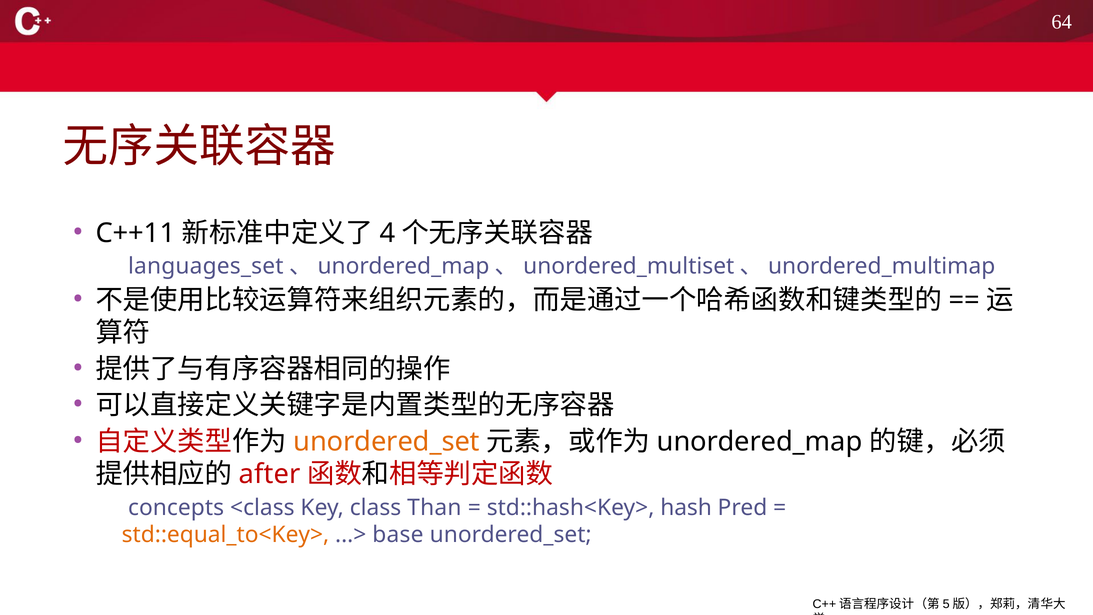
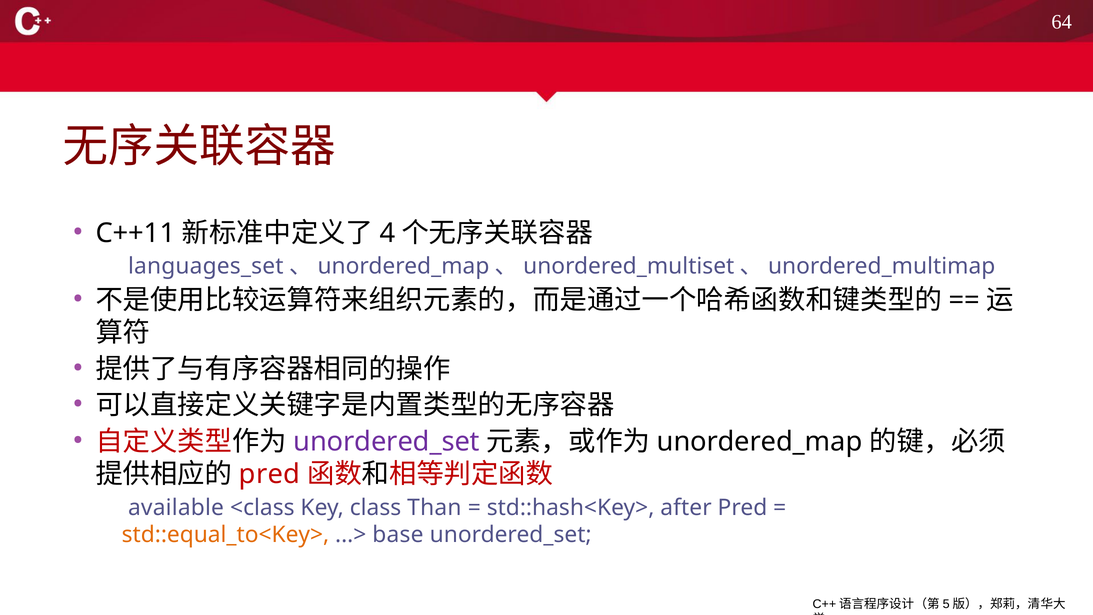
unordered_set colour: orange -> purple (387, 441)
after: after -> pred (270, 474)
concepts: concepts -> available (176, 507)
hash: hash -> after (686, 507)
